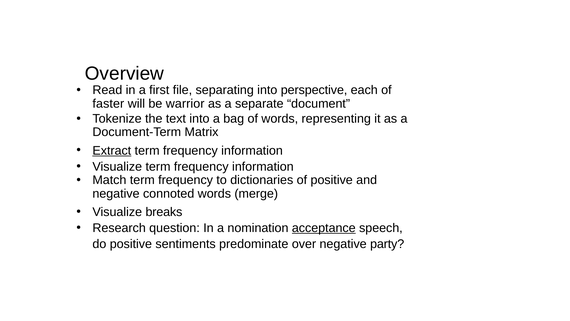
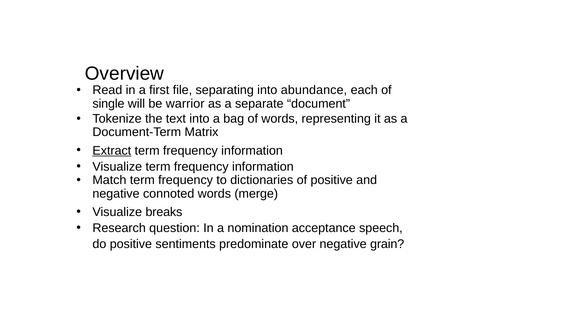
perspective: perspective -> abundance (314, 90)
faster: faster -> single (108, 104)
acceptance underline: present -> none (324, 228)
party: party -> grain (387, 244)
